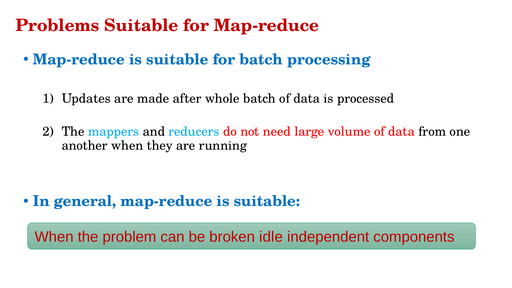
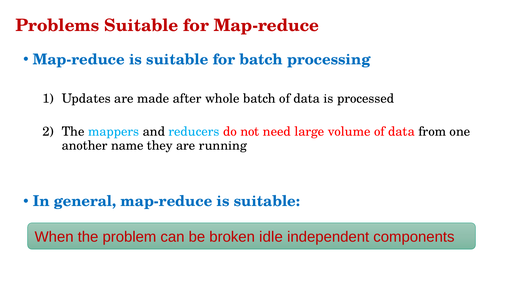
another when: when -> name (127, 145)
